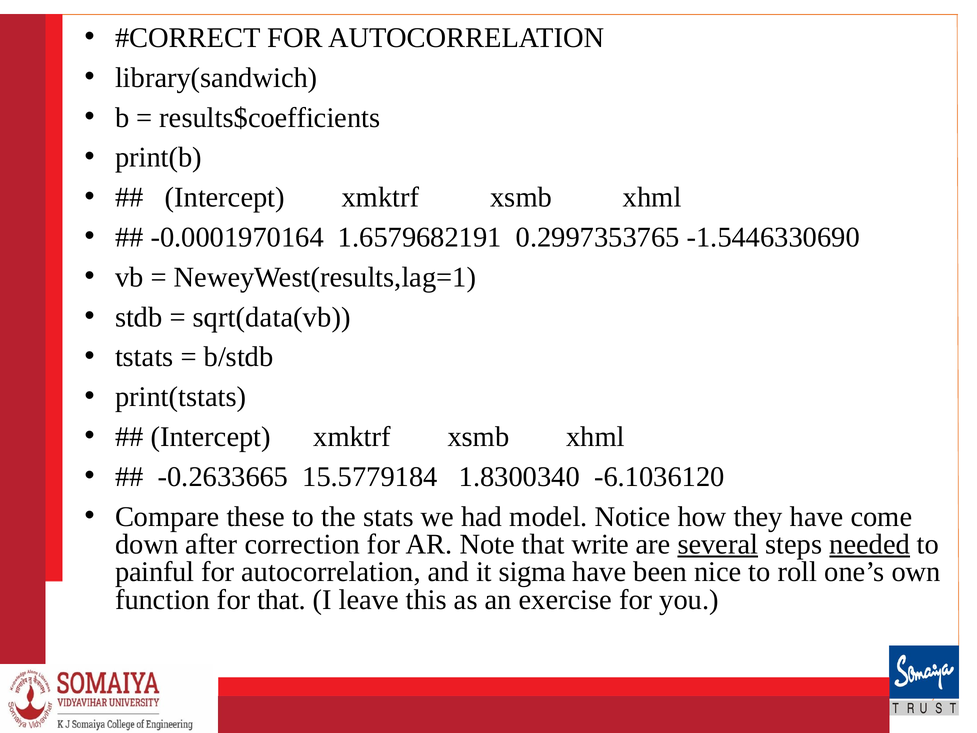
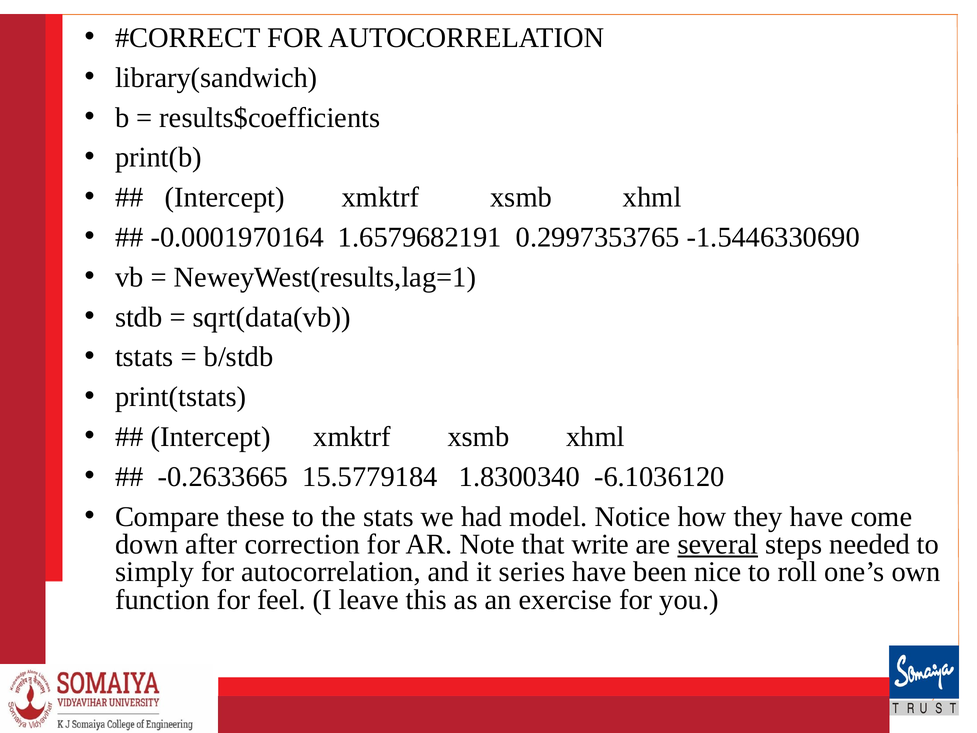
needed underline: present -> none (870, 544)
painful: painful -> simply (154, 572)
sigma: sigma -> series (532, 572)
for that: that -> feel (282, 600)
